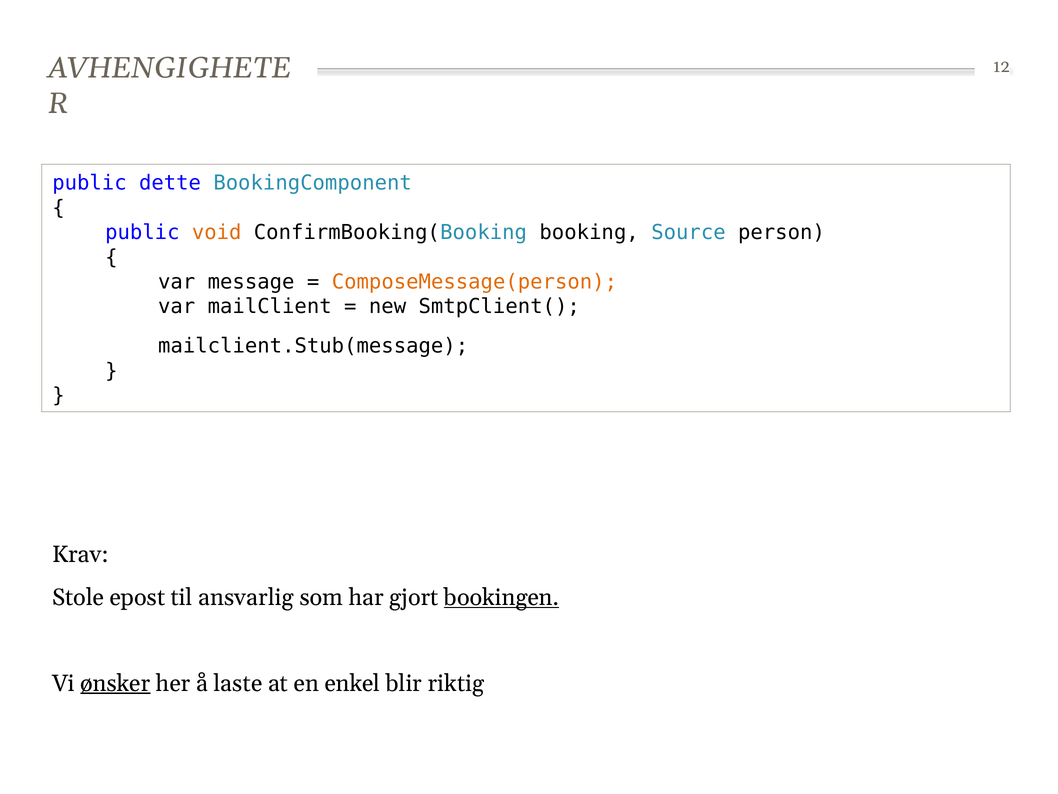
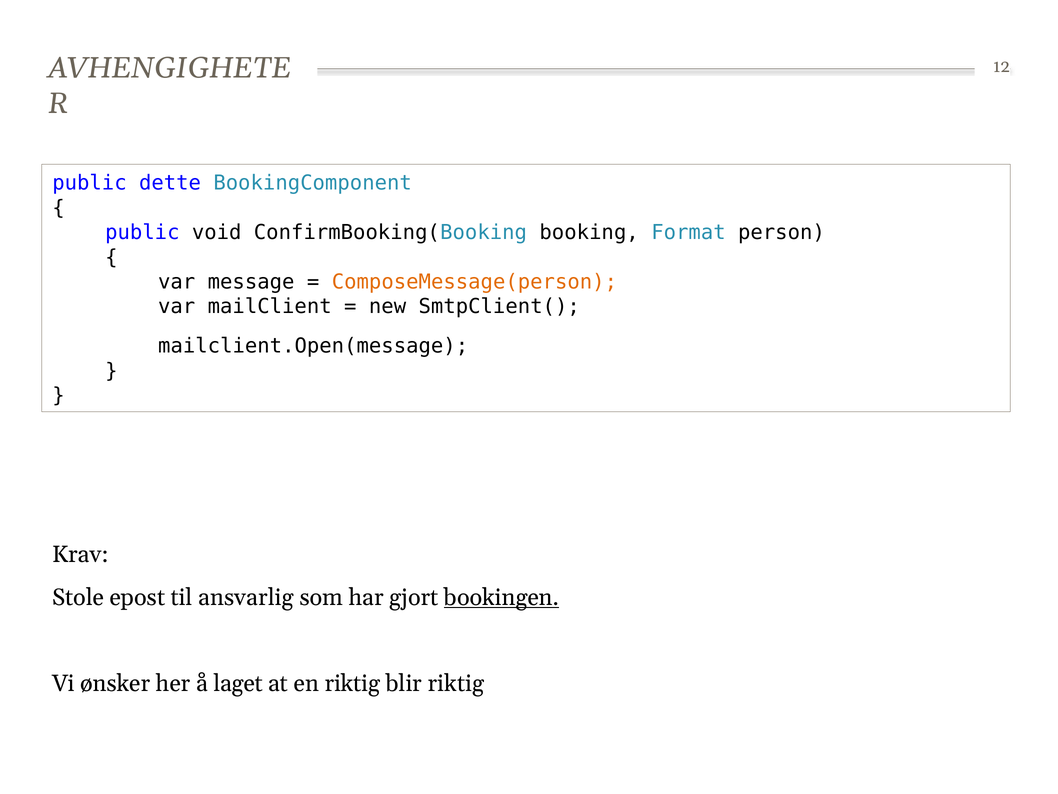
void colour: orange -> black (217, 232)
Source: Source -> Format (688, 232)
mailclient.Stub(message: mailclient.Stub(message -> mailclient.Open(message (313, 346)
ønsker underline: present -> none (115, 683)
laste: laste -> laget (238, 683)
en enkel: enkel -> riktig (352, 683)
